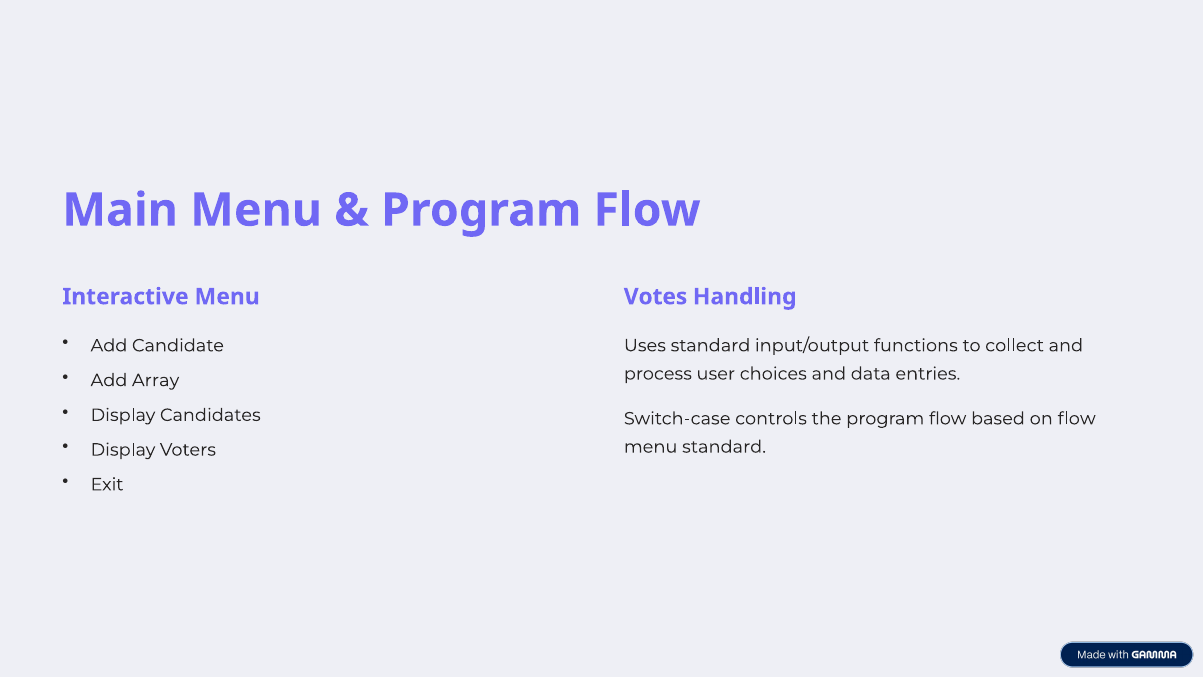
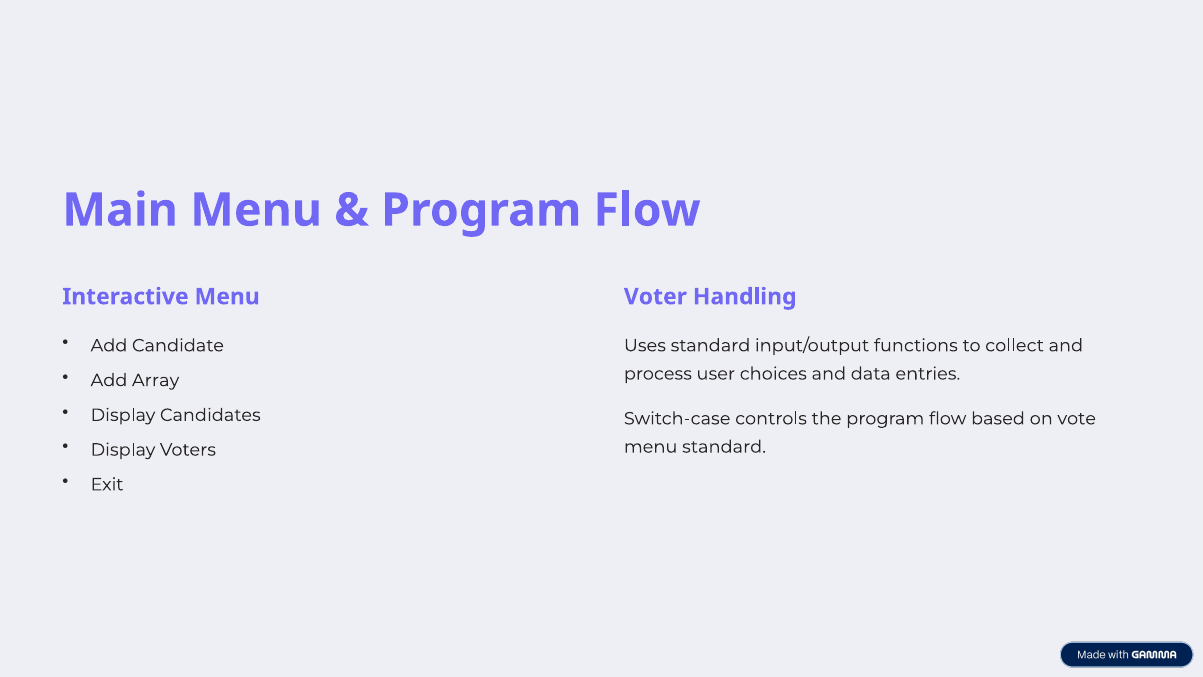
Votes: Votes -> Voter (655, 297)
on flow: flow -> vote (1077, 418)
